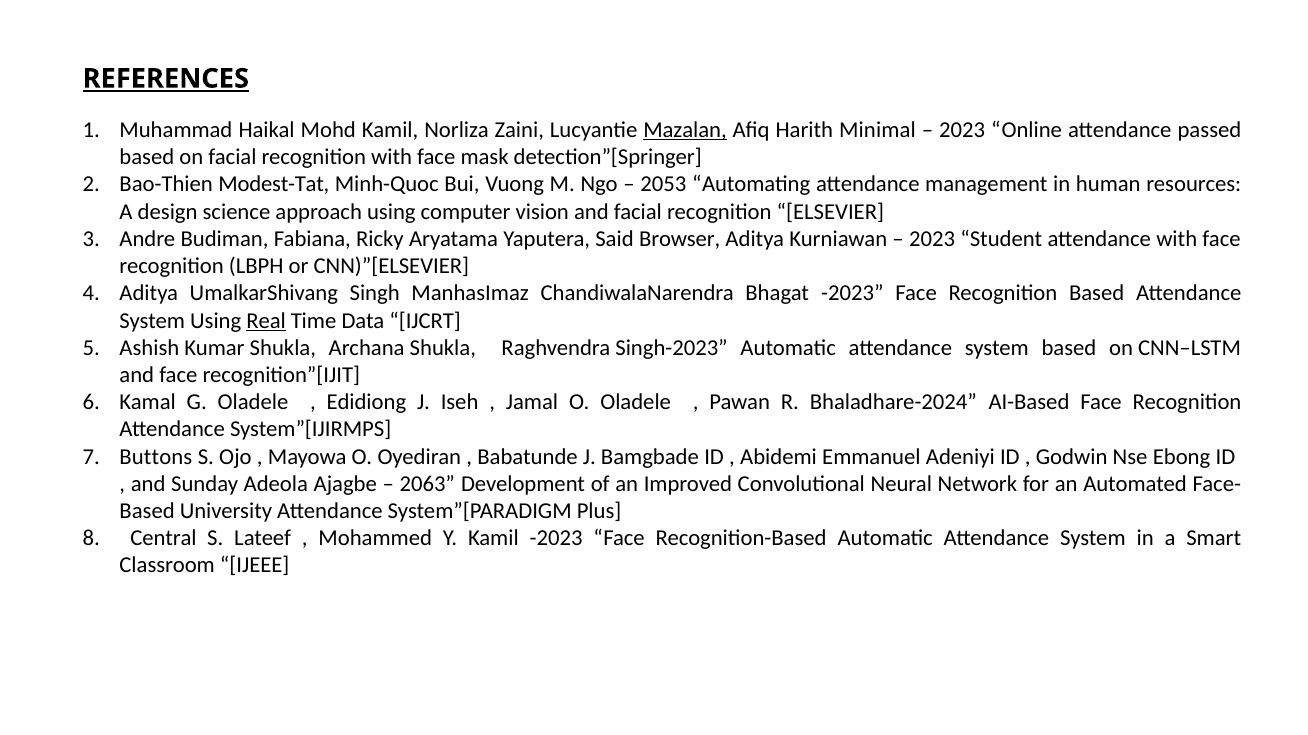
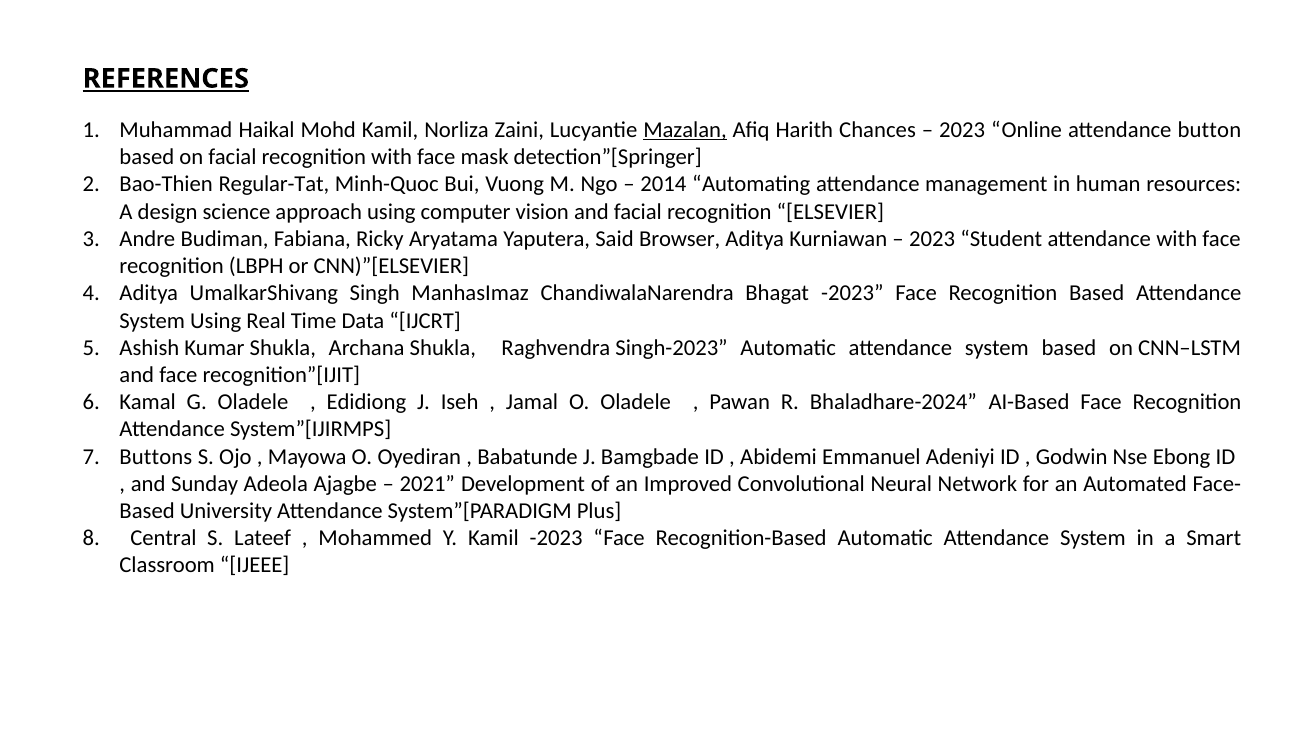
Minimal: Minimal -> Chances (878, 130)
passed: passed -> button (1209, 130)
Modest-Tat: Modest-Tat -> Regular-Tat (274, 185)
2053: 2053 -> 2014 (663, 185)
Real underline: present -> none (266, 321)
2063: 2063 -> 2021 (427, 484)
